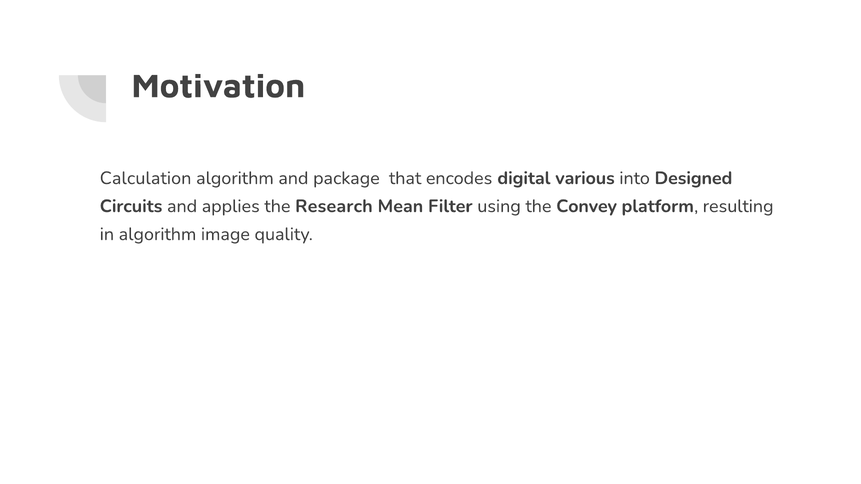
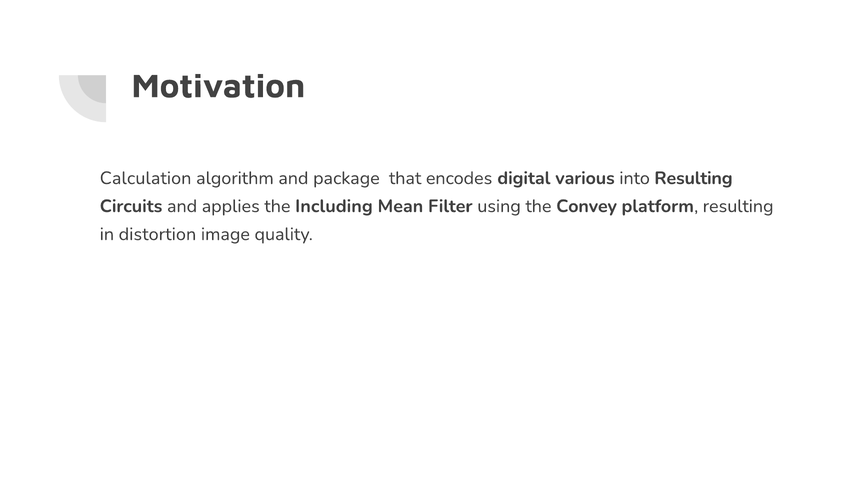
into Designed: Designed -> Resulting (693, 178)
Research: Research -> Including (334, 206)
in algorithm: algorithm -> distortion (157, 234)
